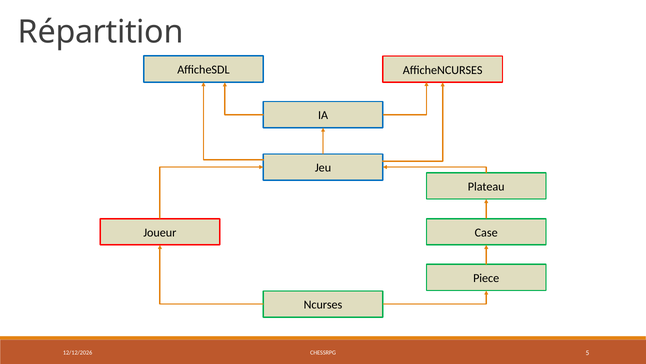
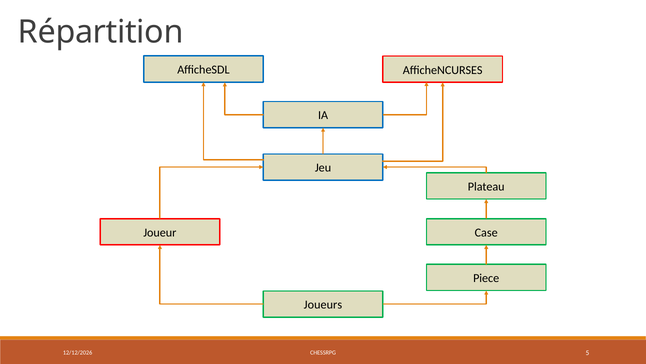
Ncurses: Ncurses -> Joueurs (323, 304)
